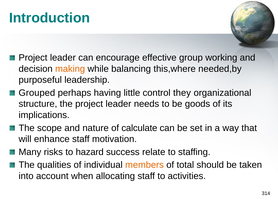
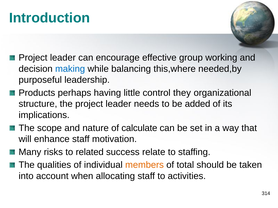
making colour: orange -> blue (70, 69)
Grouped: Grouped -> Products (37, 93)
goods: goods -> added (198, 104)
hazard: hazard -> related (90, 152)
